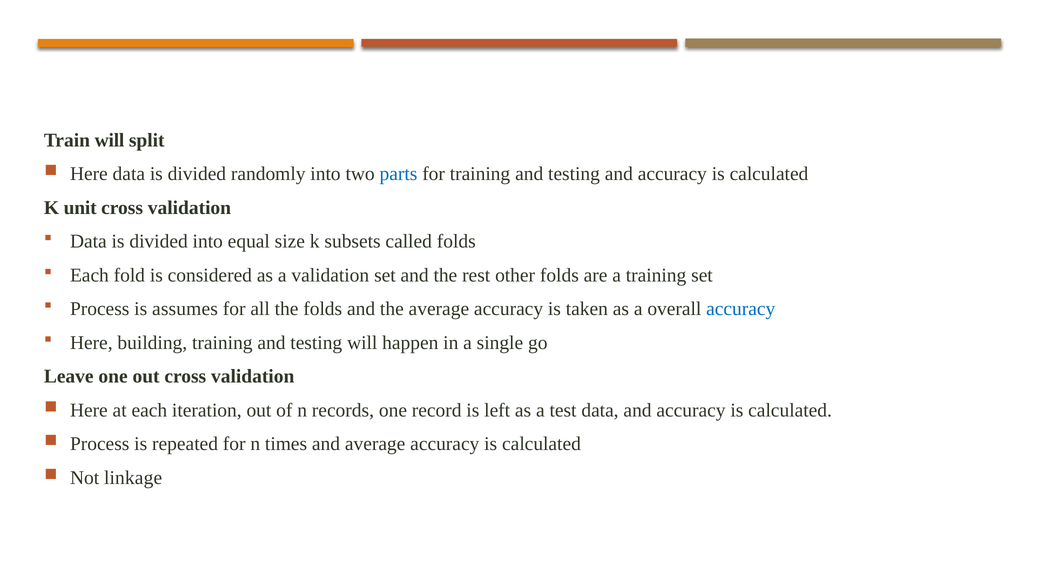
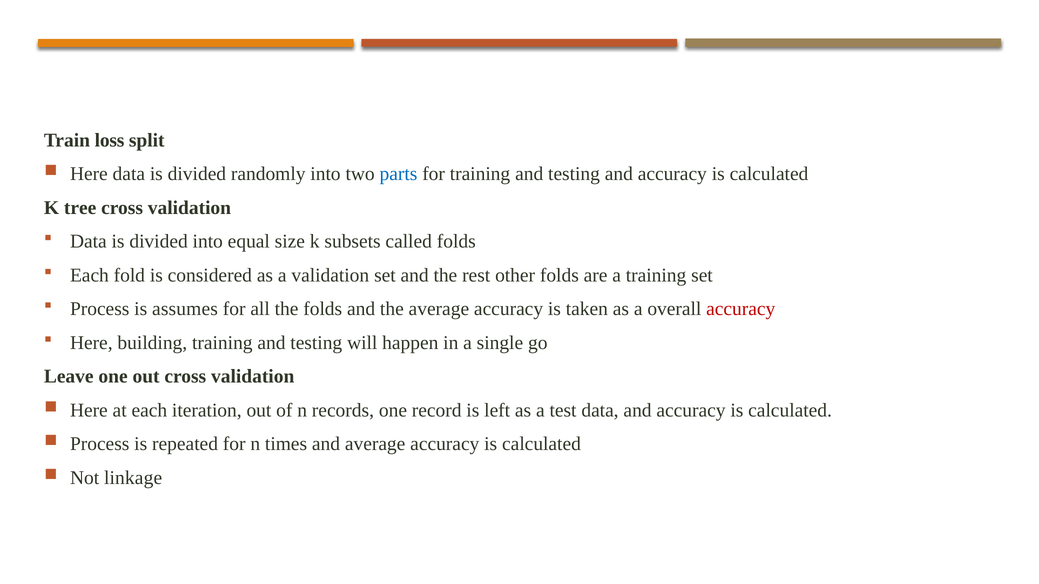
Train will: will -> loss (110, 140)
unit: unit -> tree (80, 208)
accuracy colour: blue -> red (741, 309)
